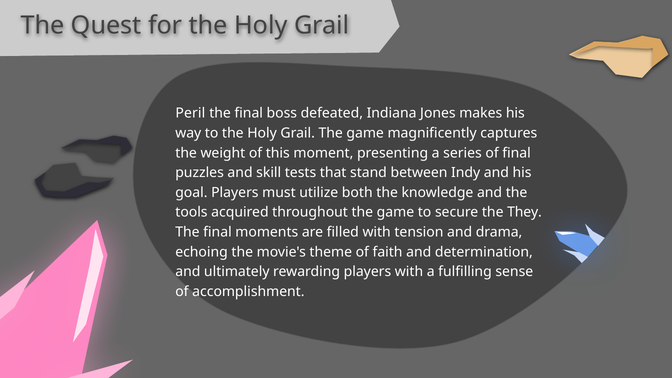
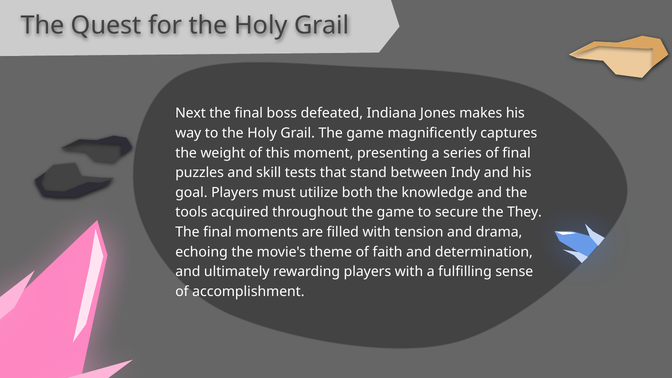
Peril: Peril -> Next (191, 113)
